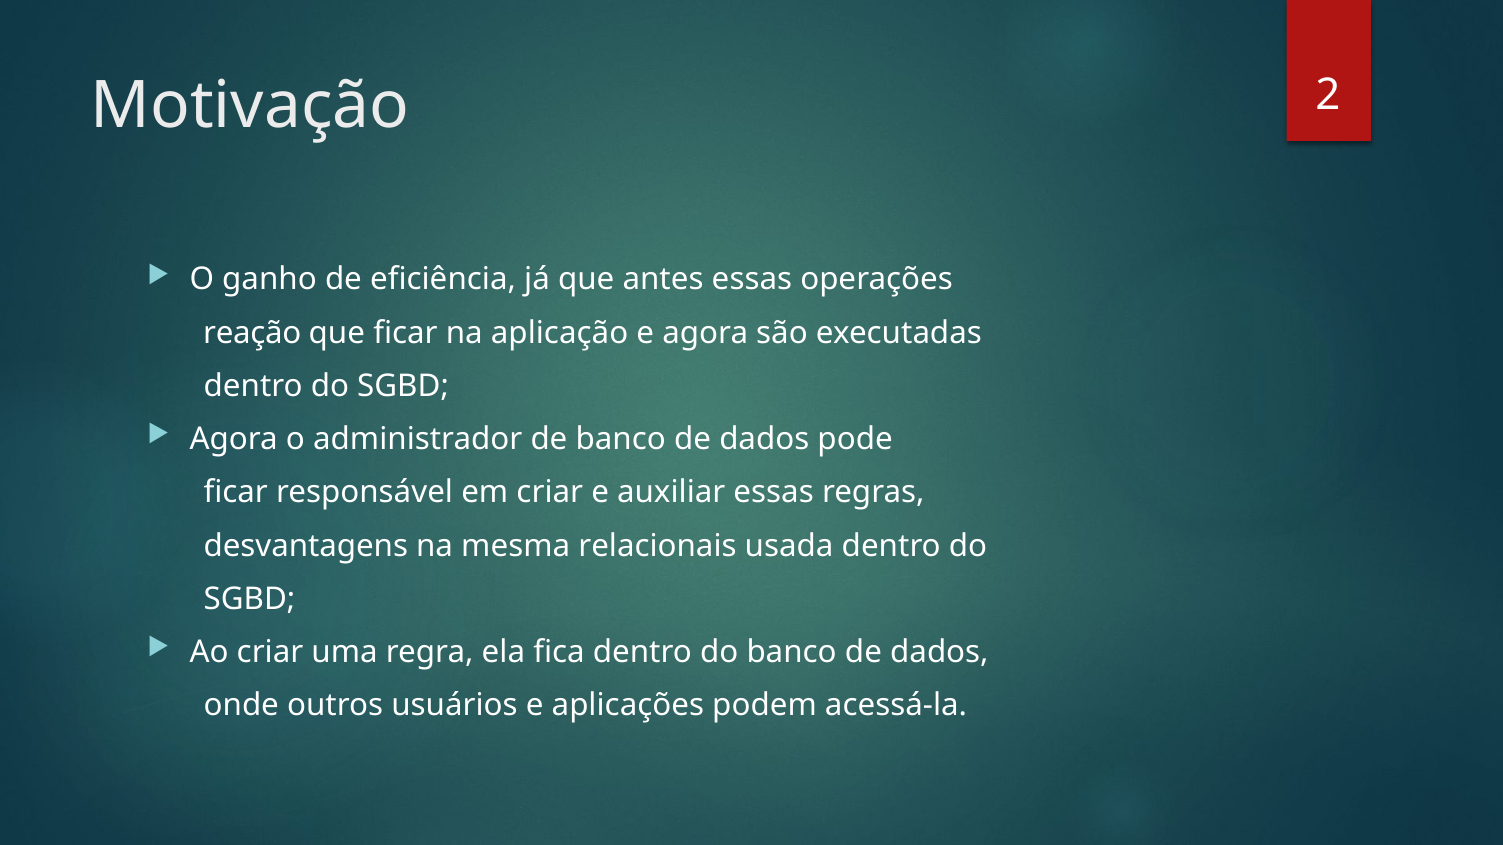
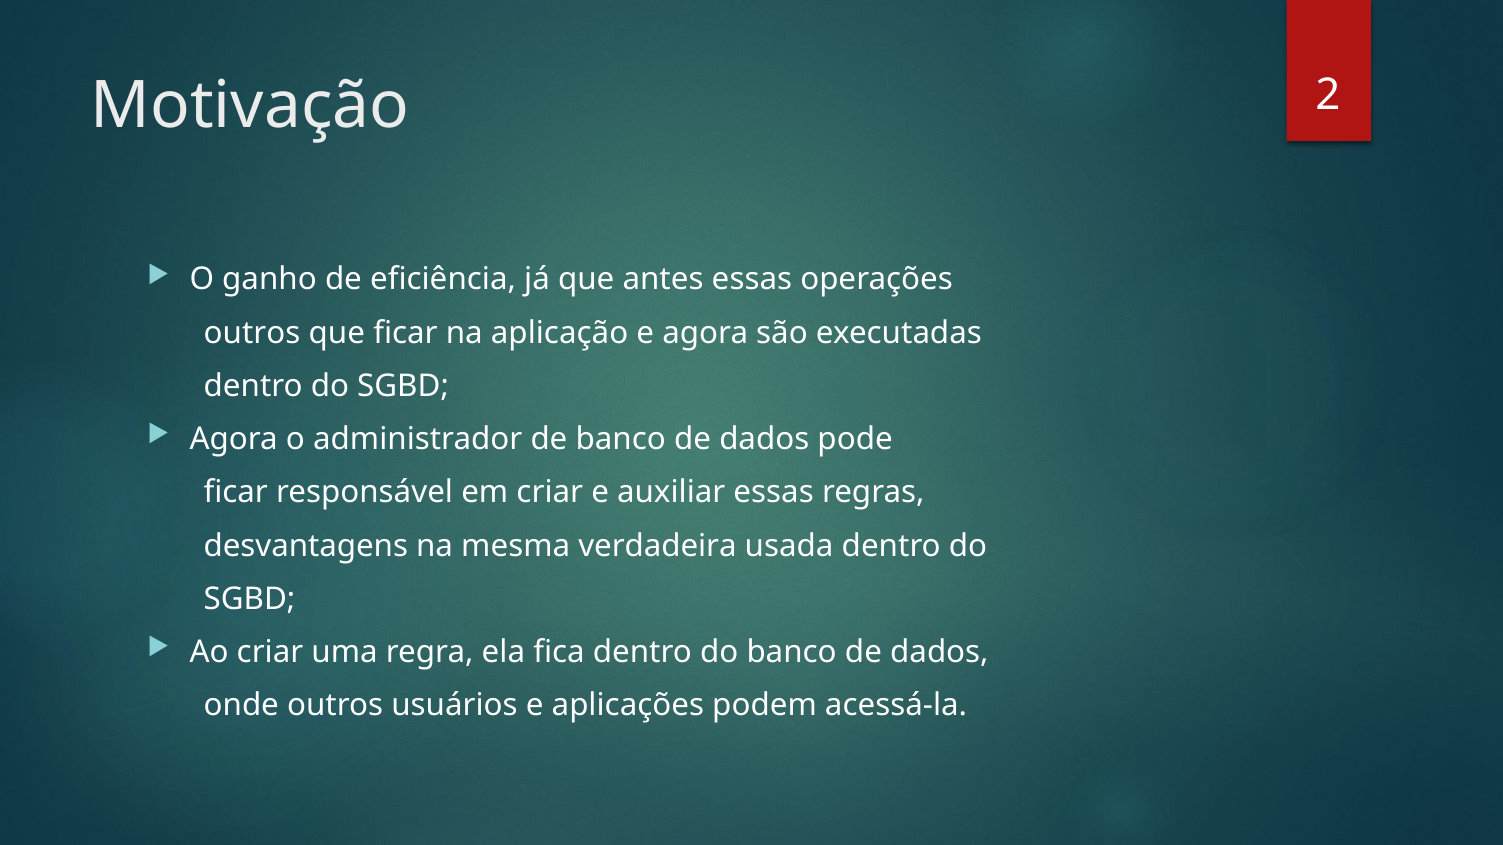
reação: reação -> outros (252, 333)
relacionais: relacionais -> verdadeira (658, 546)
